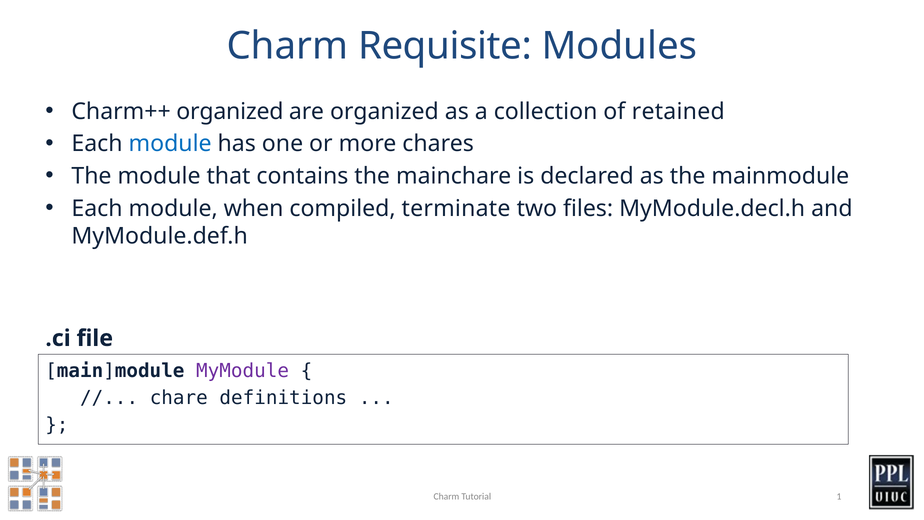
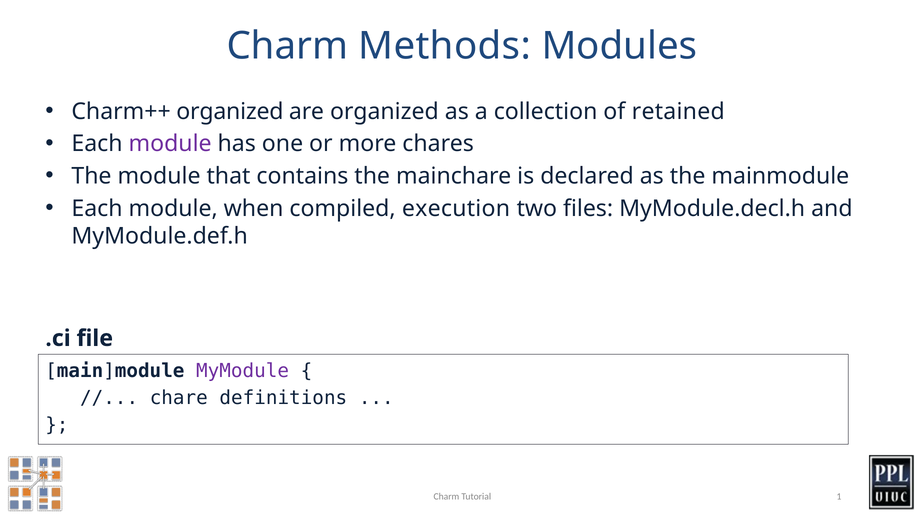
Requisite: Requisite -> Methods (445, 46)
module colour: blue -> purple (170, 144)
terminate: terminate -> execution (456, 208)
